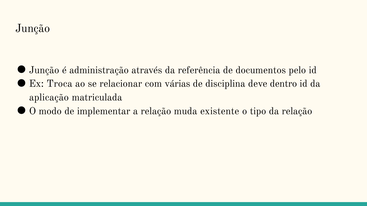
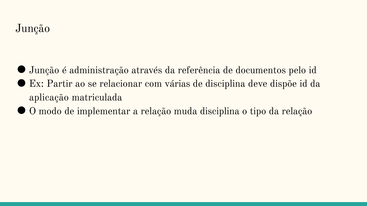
Troca: Troca -> Partir (60, 84)
dentro: dentro -> dispõe (283, 84)
muda existente: existente -> disciplina (220, 111)
